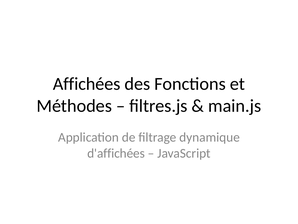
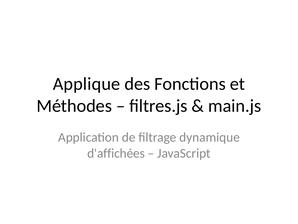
Affichées: Affichées -> Applique (87, 84)
